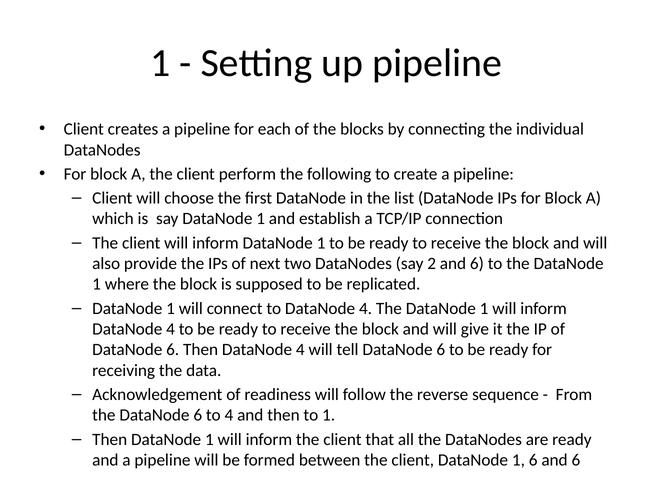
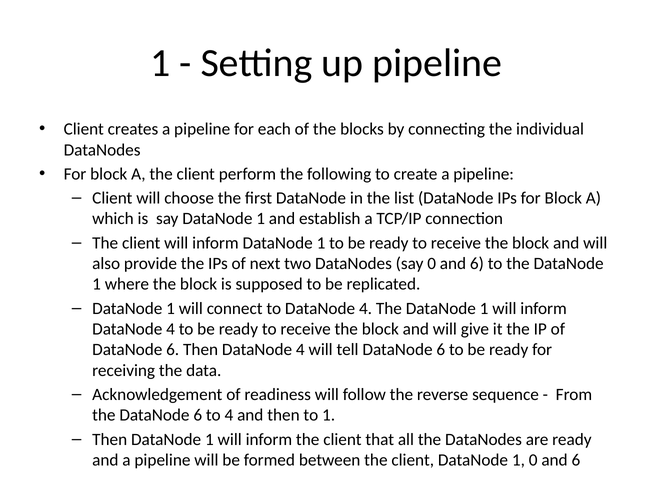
say 2: 2 -> 0 (432, 263)
1 6: 6 -> 0 (533, 460)
